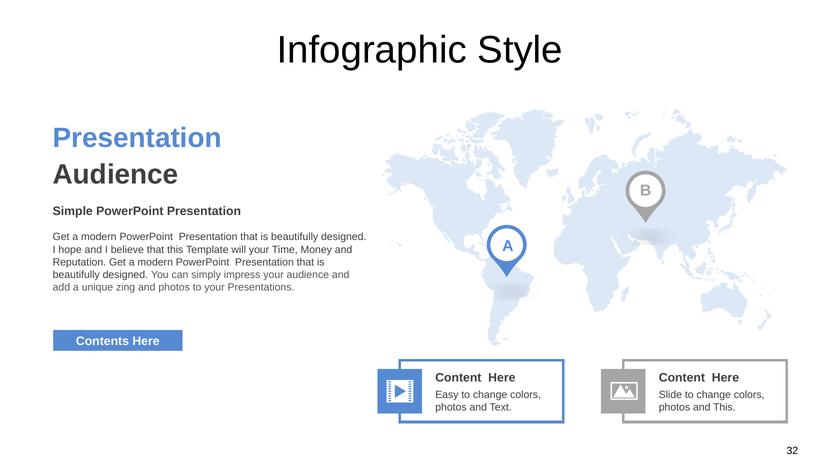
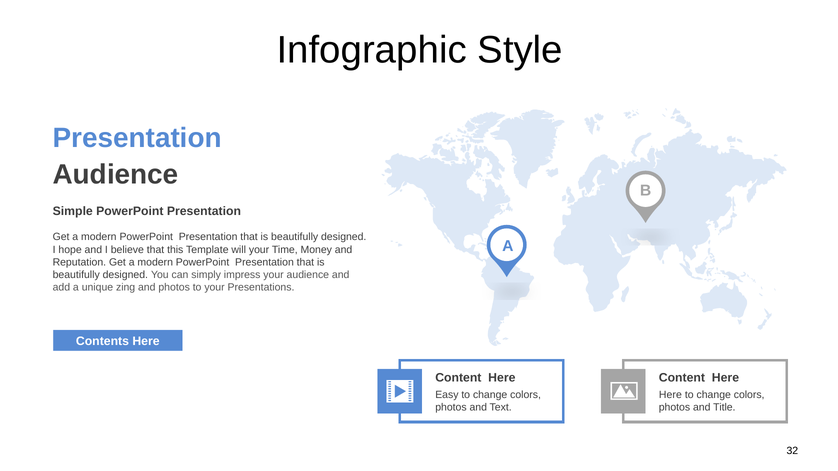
Slide: Slide -> Here (670, 395)
and This: This -> Title (724, 408)
